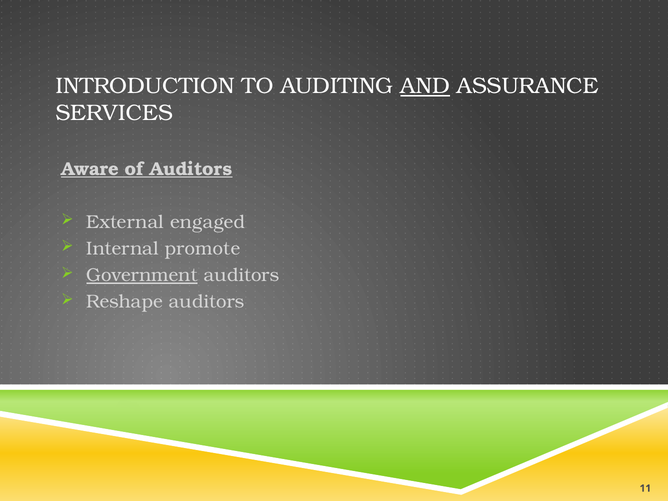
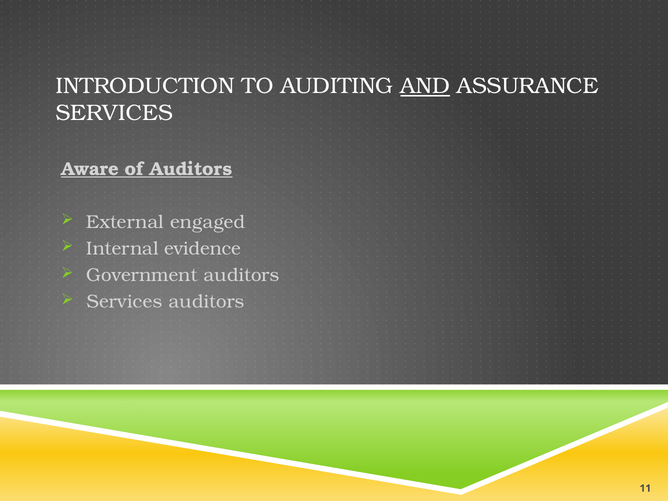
promote: promote -> evidence (203, 249)
Government underline: present -> none (142, 275)
Reshape: Reshape -> Services (124, 302)
